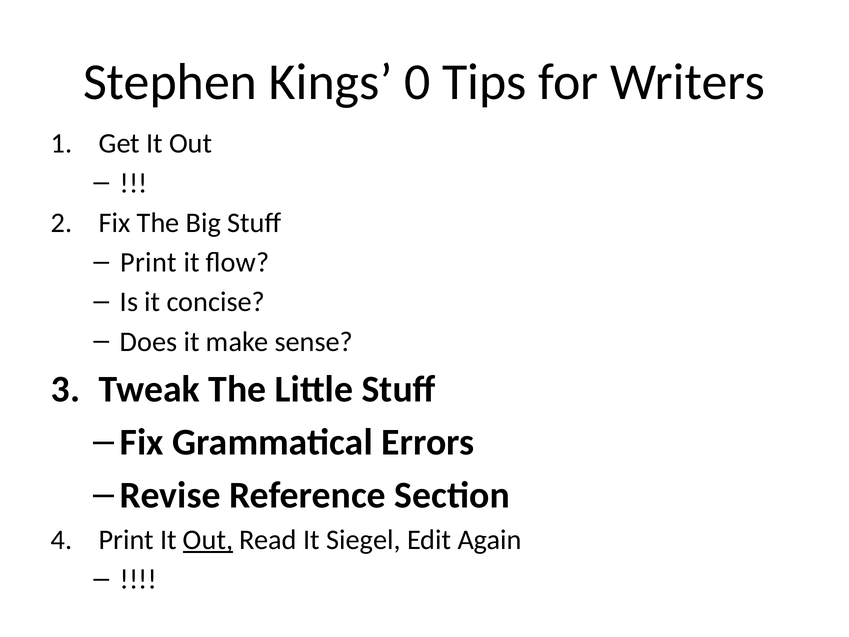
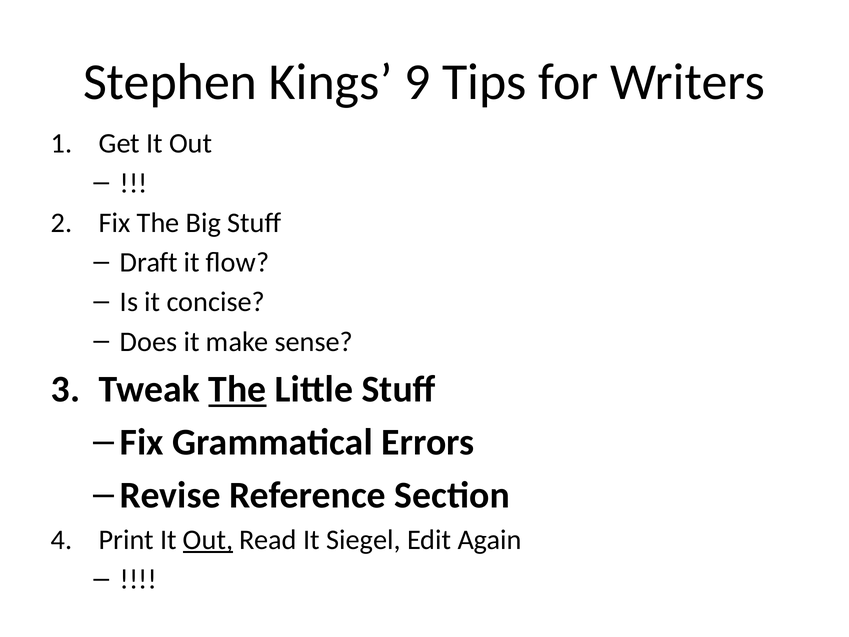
0: 0 -> 9 (417, 82)
Print: Print -> Draft (149, 262)
The underline: none -> present (237, 389)
